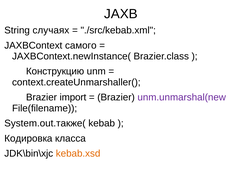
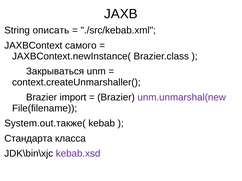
случаях: случаях -> описать (51, 30)
Конструкцию: Конструкцию -> Закрываться (55, 72)
Кодировка: Кодировка -> Стандарта (28, 139)
kebab.xsd colour: orange -> purple (78, 154)
